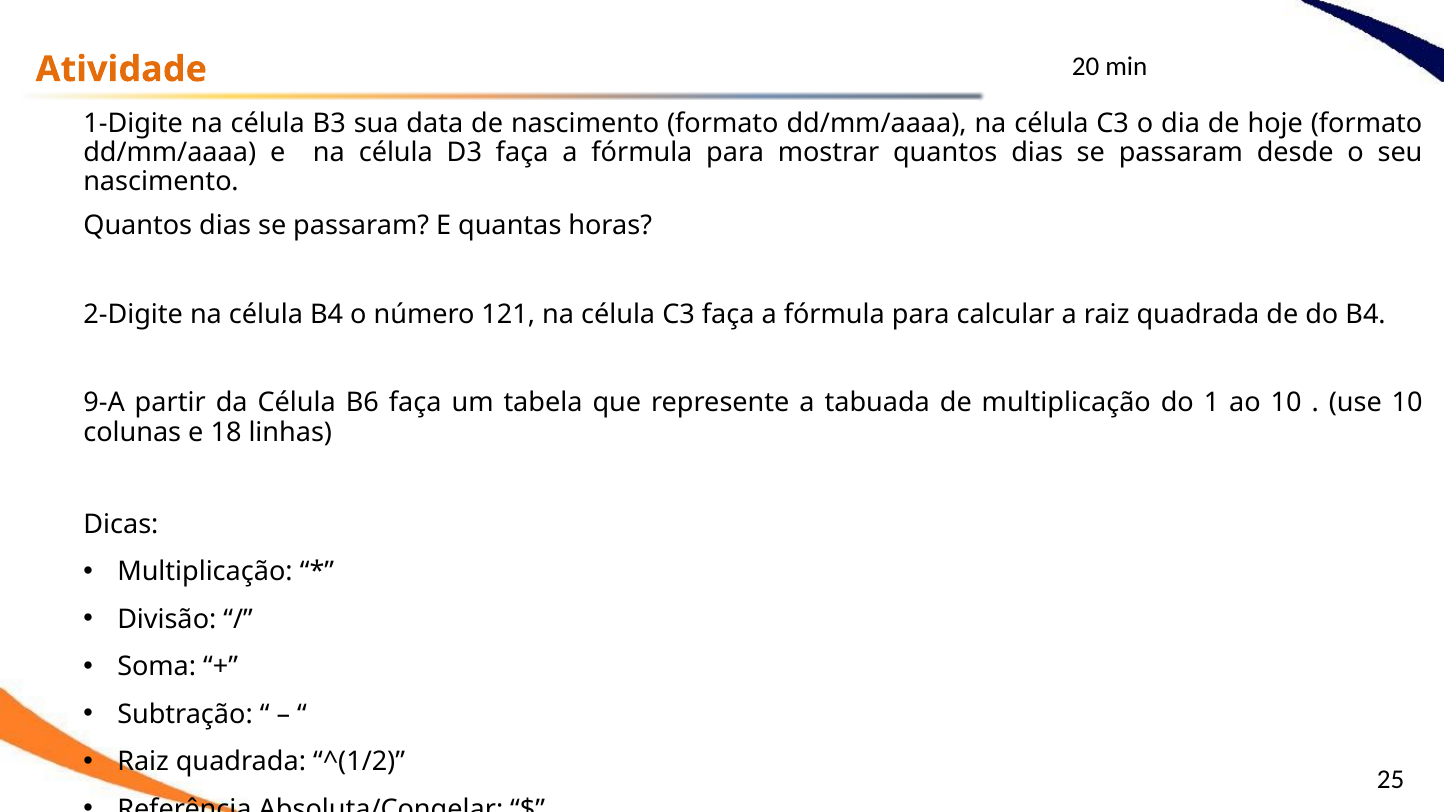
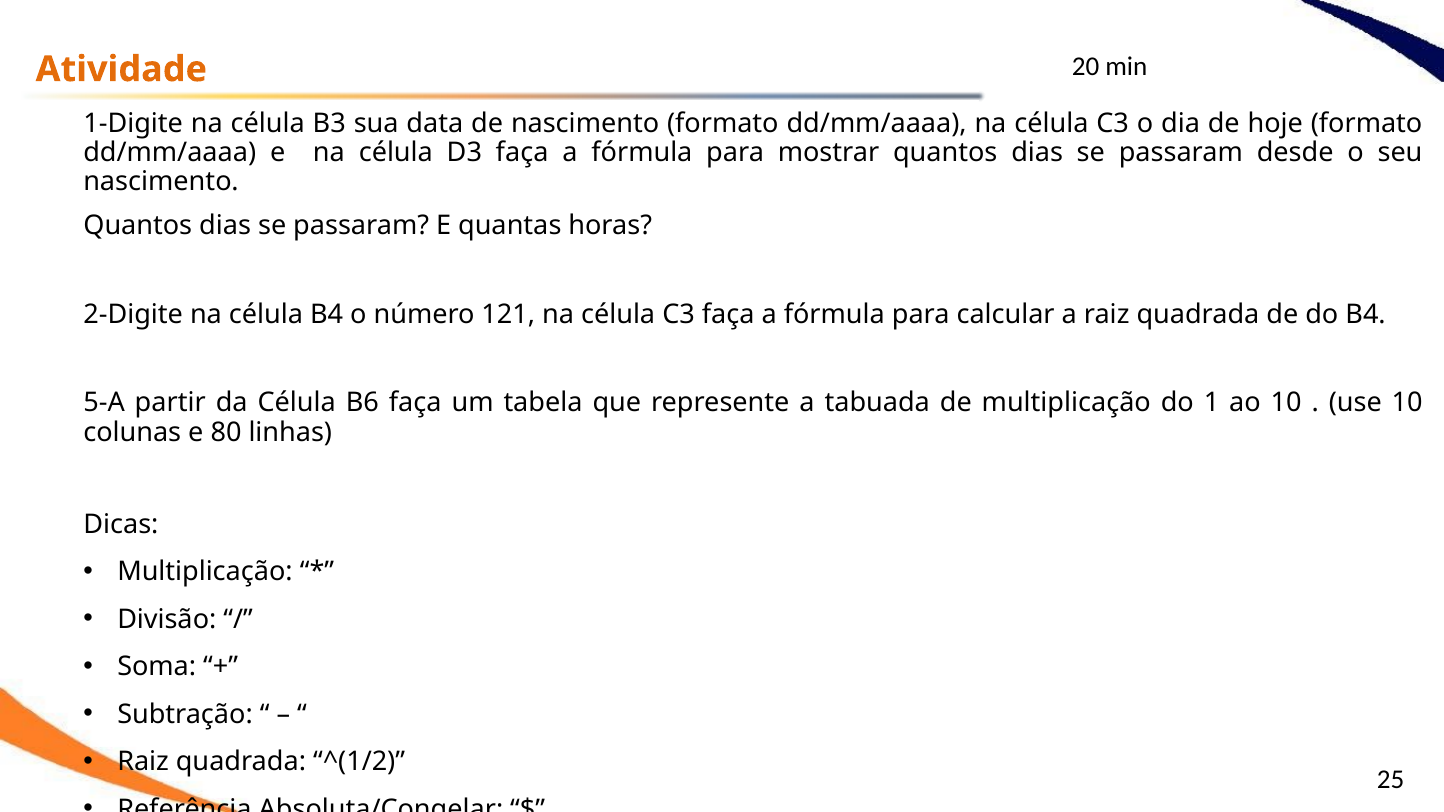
9-A: 9-A -> 5-A (104, 403)
18: 18 -> 80 (226, 432)
